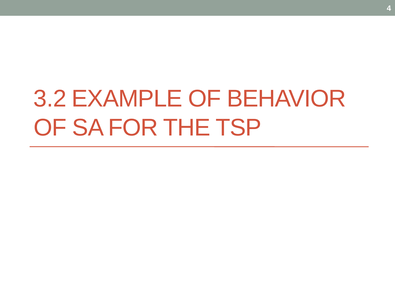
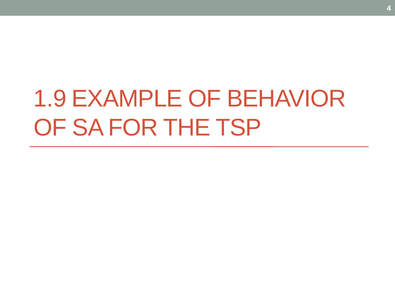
3.2: 3.2 -> 1.9 (50, 99)
